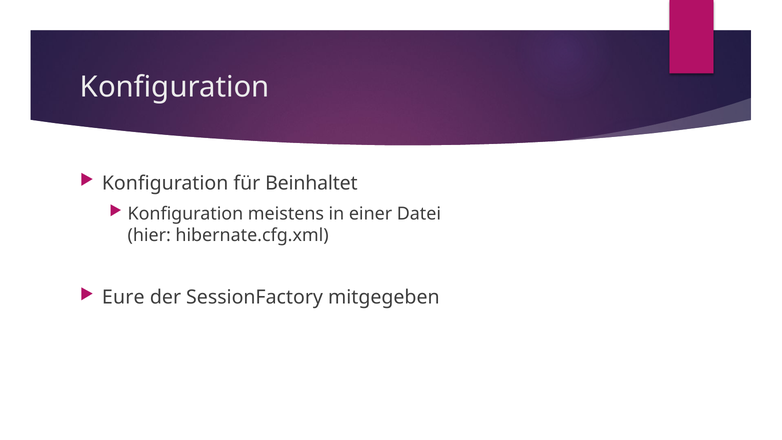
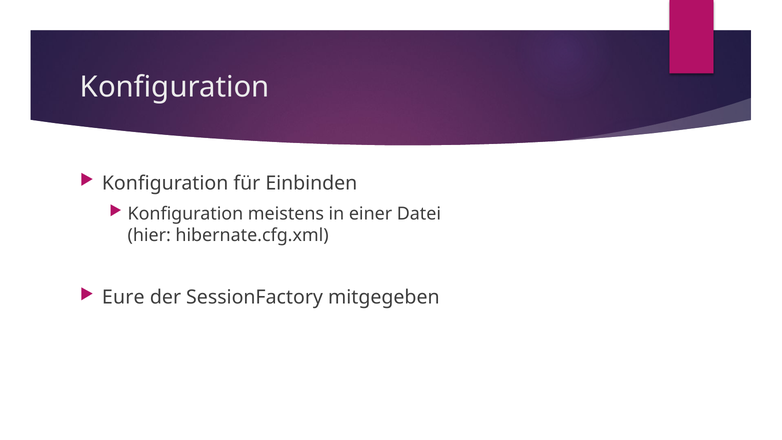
Beinhaltet: Beinhaltet -> Einbinden (311, 183)
